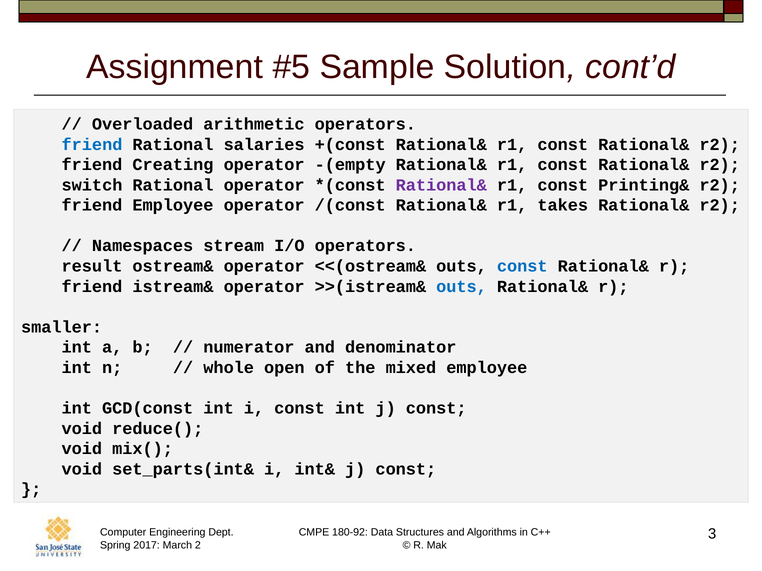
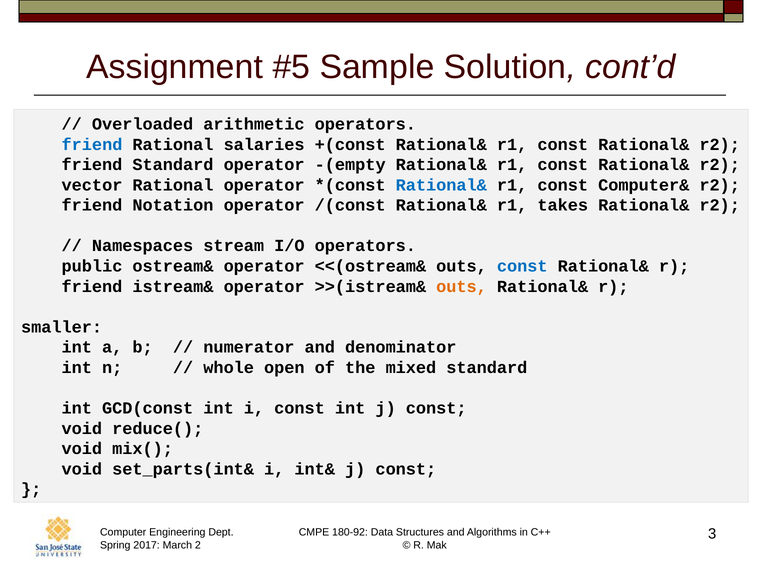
friend Creating: Creating -> Standard (173, 165)
switch: switch -> vector (92, 185)
Rational& colour: purple -> blue (441, 185)
Printing&: Printing& -> Computer& (644, 185)
friend Employee: Employee -> Notation (173, 205)
result: result -> public (92, 266)
outs colour: blue -> orange (462, 287)
mixed employee: employee -> standard (487, 368)
